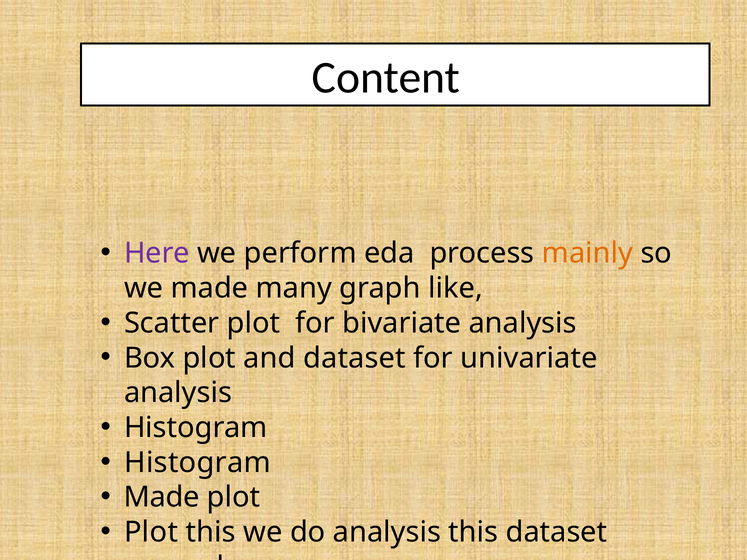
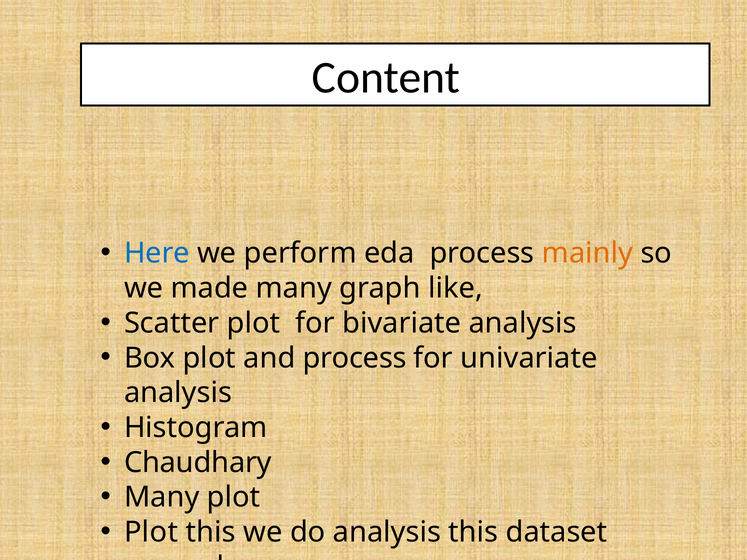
Here colour: purple -> blue (157, 253)
and dataset: dataset -> process (355, 358)
Histogram: Histogram -> Chaudhary (198, 463)
Made: Made -> Many (162, 498)
